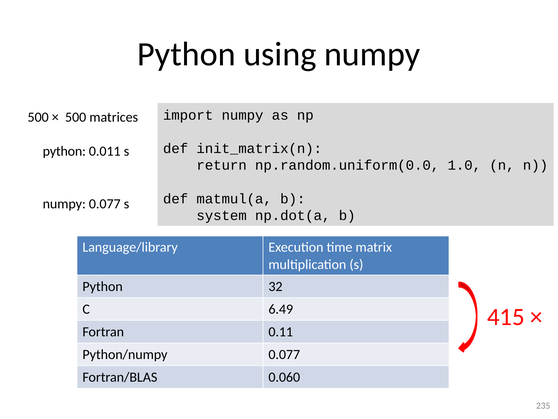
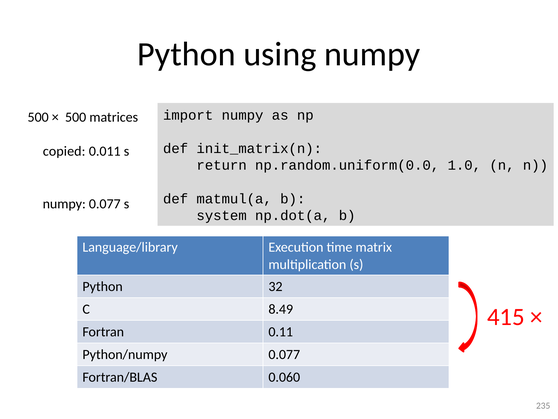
python: python -> copied (64, 151)
6.49: 6.49 -> 8.49 (281, 309)
